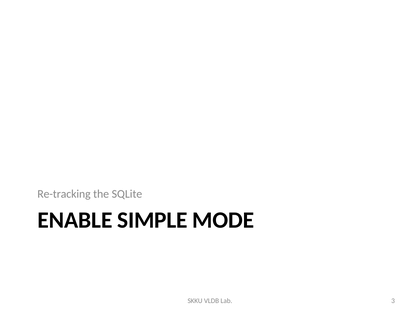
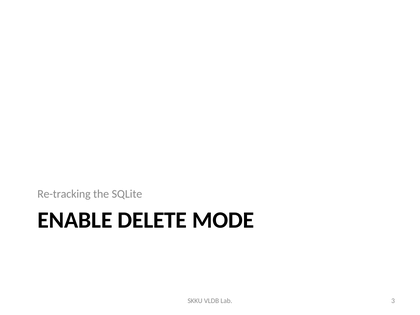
SIMPLE: SIMPLE -> DELETE (152, 220)
